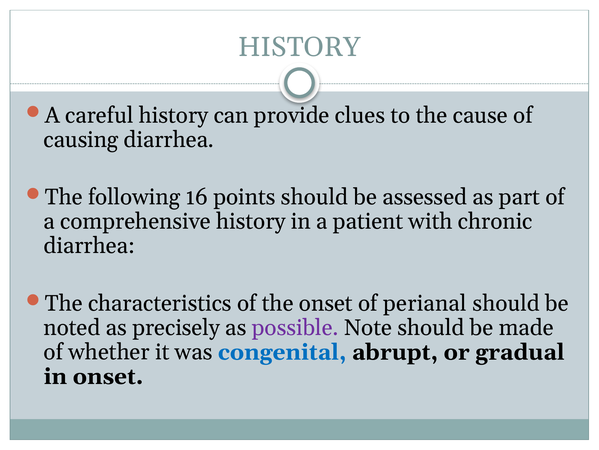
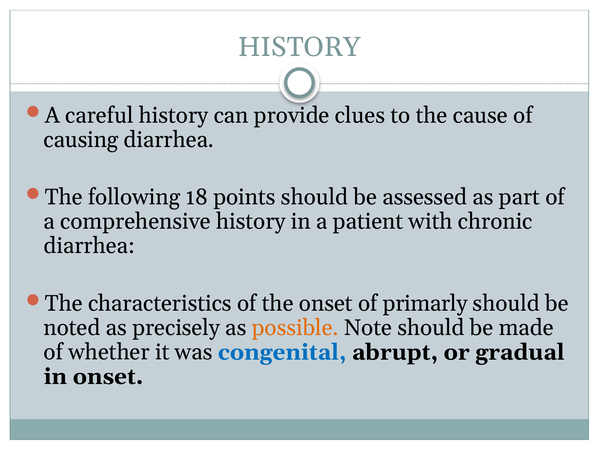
16: 16 -> 18 (197, 197)
perianal: perianal -> primarly (425, 303)
possible colour: purple -> orange (295, 327)
